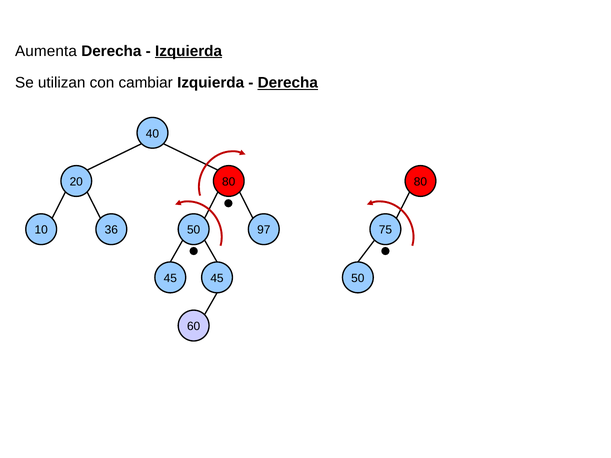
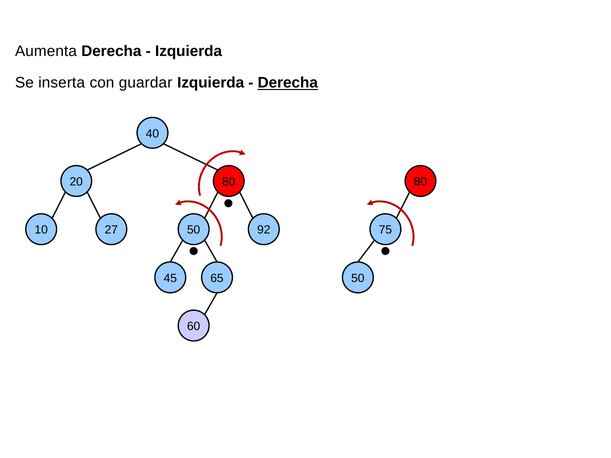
Izquierda underline: present -> none (189, 51)
utilizan: utilizan -> inserta (62, 83)
cambiar: cambiar -> guardar (146, 83)
36: 36 -> 27 (111, 230)
97: 97 -> 92 (264, 230)
45 45: 45 -> 65 (217, 278)
